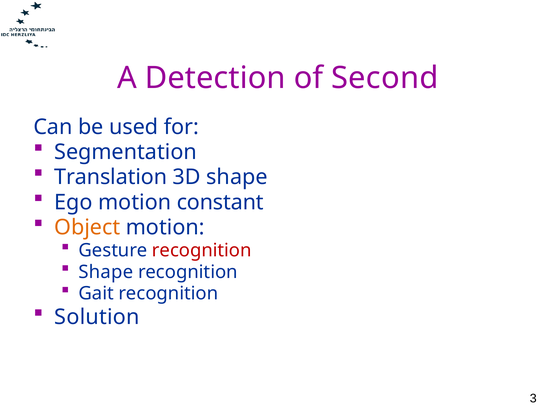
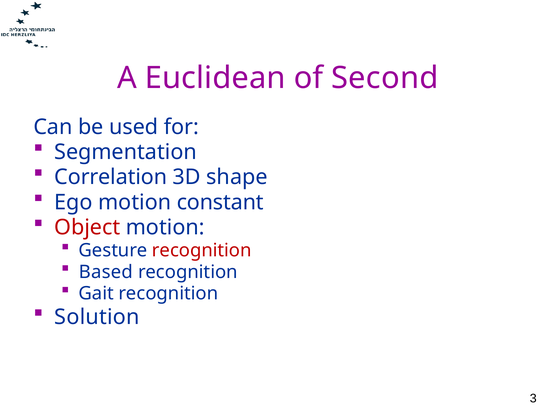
Detection: Detection -> Euclidean (215, 78)
Translation: Translation -> Correlation (111, 177)
Object colour: orange -> red (87, 227)
Shape: Shape -> Based (106, 272)
